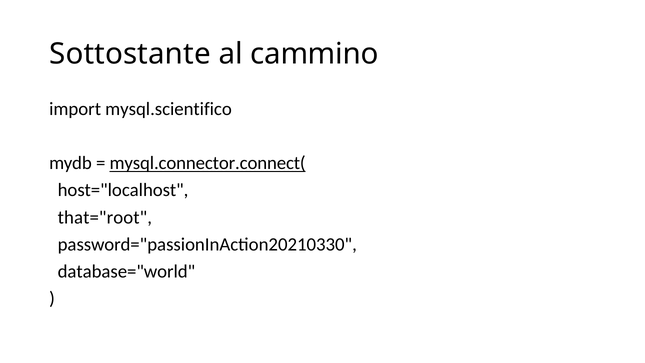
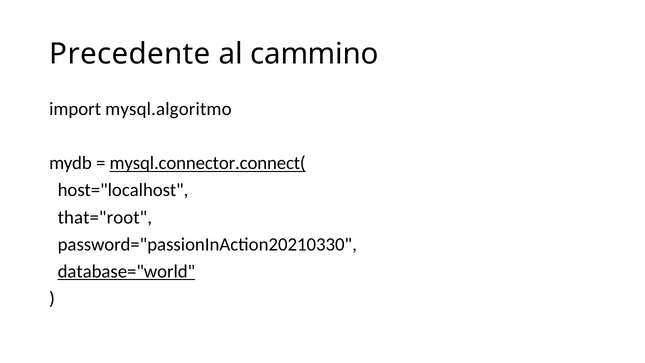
Sottostante: Sottostante -> Precedente (130, 54)
mysql.scientifico: mysql.scientifico -> mysql.algoritmo (168, 109)
database="world underline: none -> present (126, 271)
